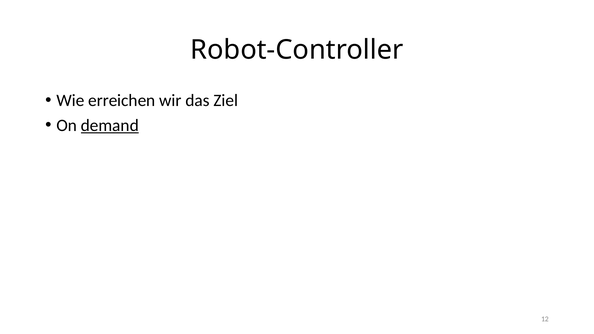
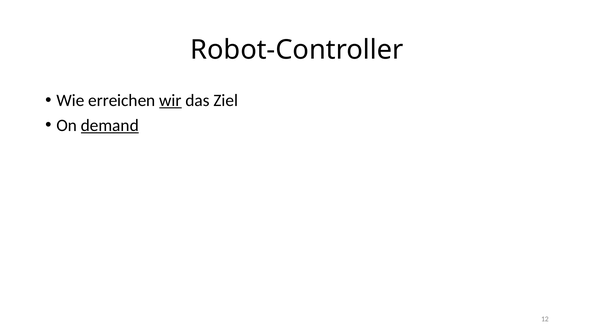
wir underline: none -> present (170, 100)
